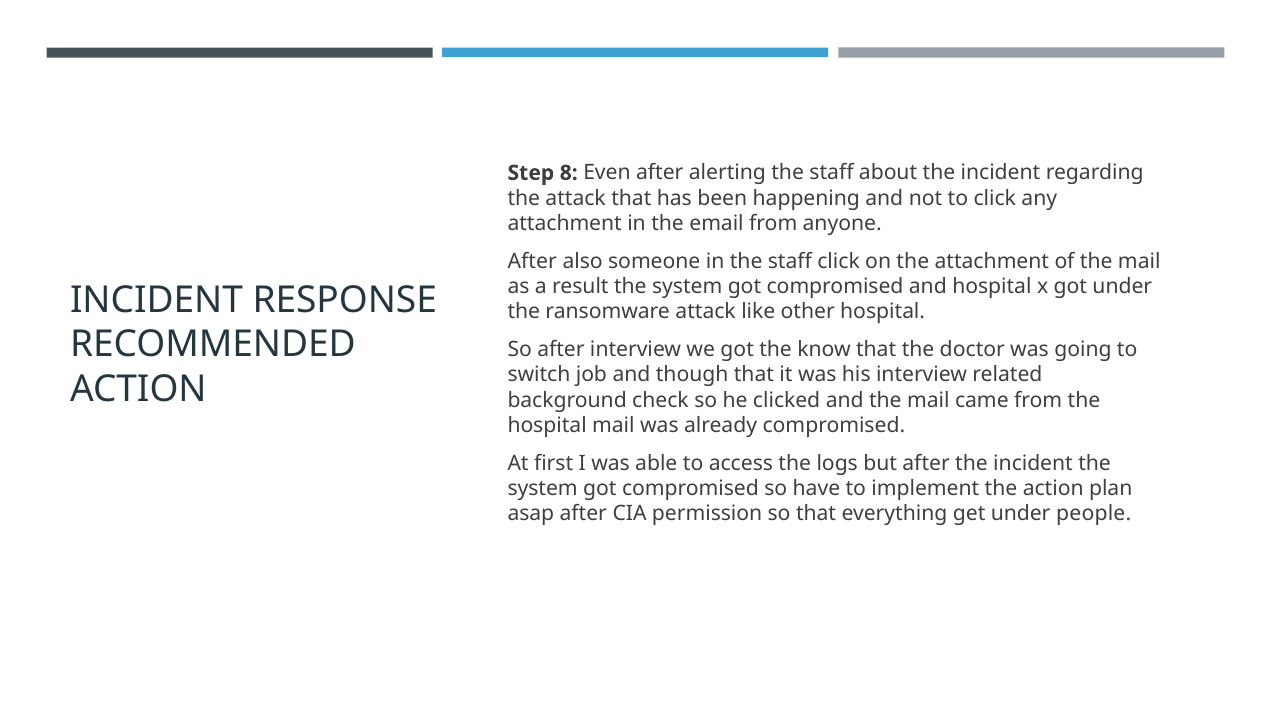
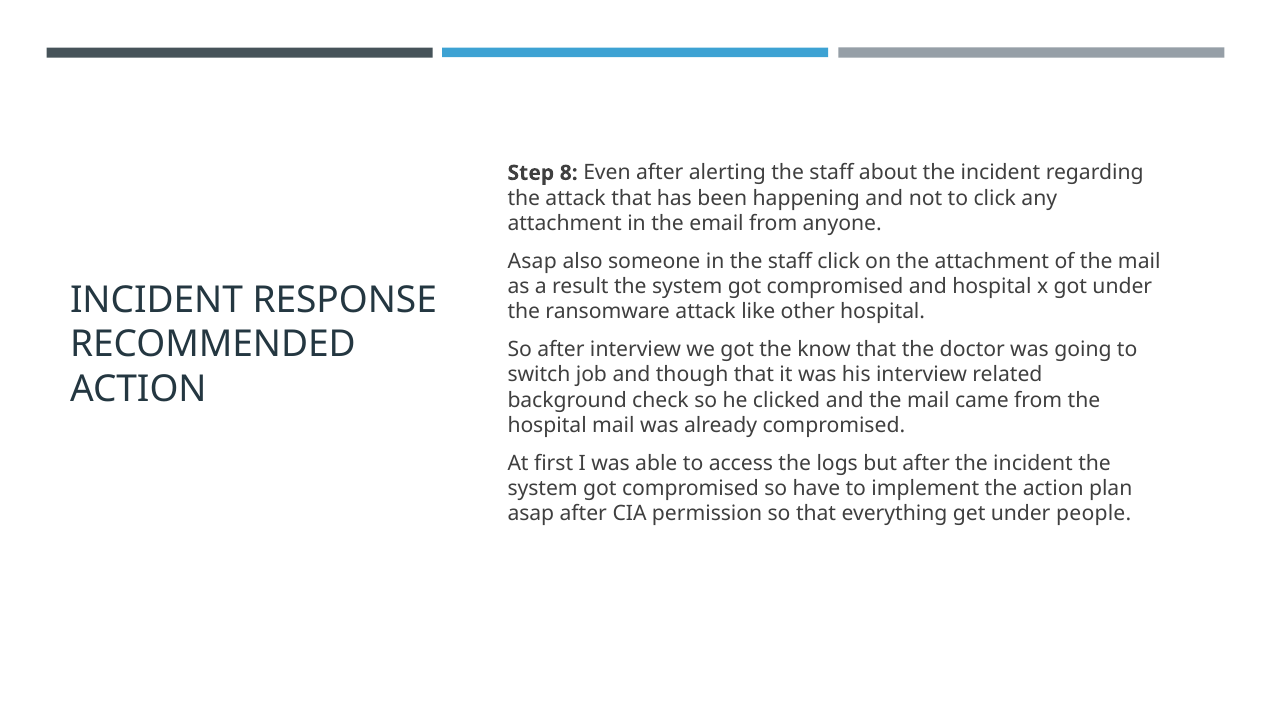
After: After -> Asap (532, 261)
